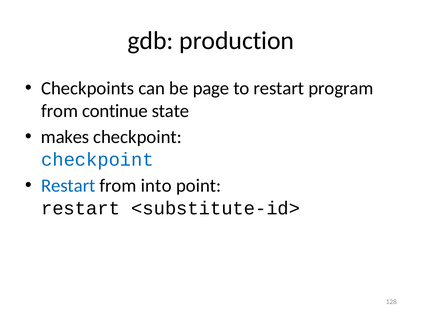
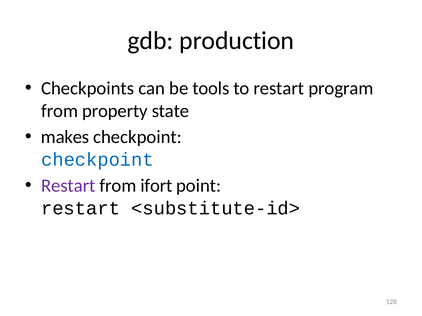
page: page -> tools (211, 89)
continue: continue -> property (115, 111)
Restart colour: blue -> purple (68, 186)
into: into -> ifort (156, 186)
